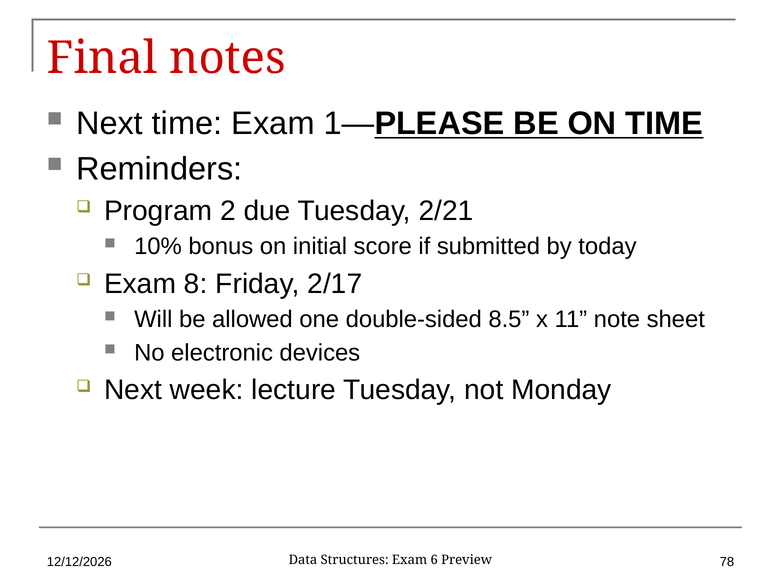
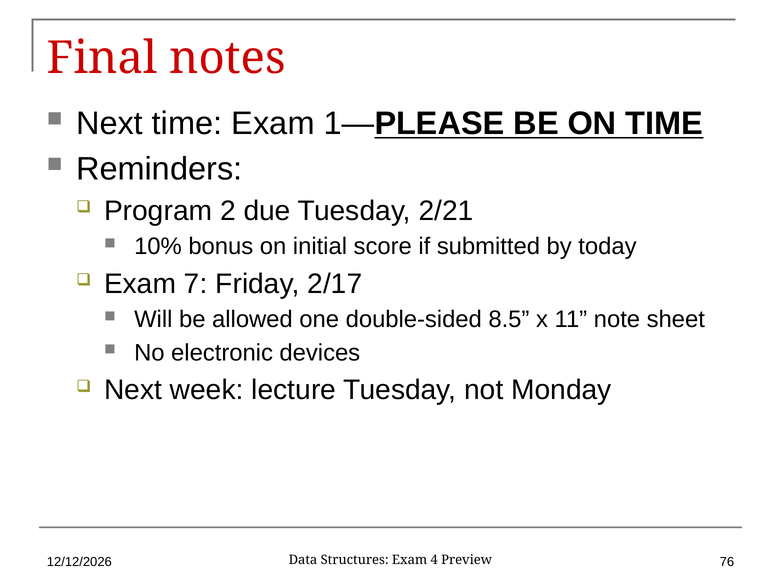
8: 8 -> 7 (196, 284)
78: 78 -> 76 (727, 561)
6: 6 -> 4 (434, 560)
